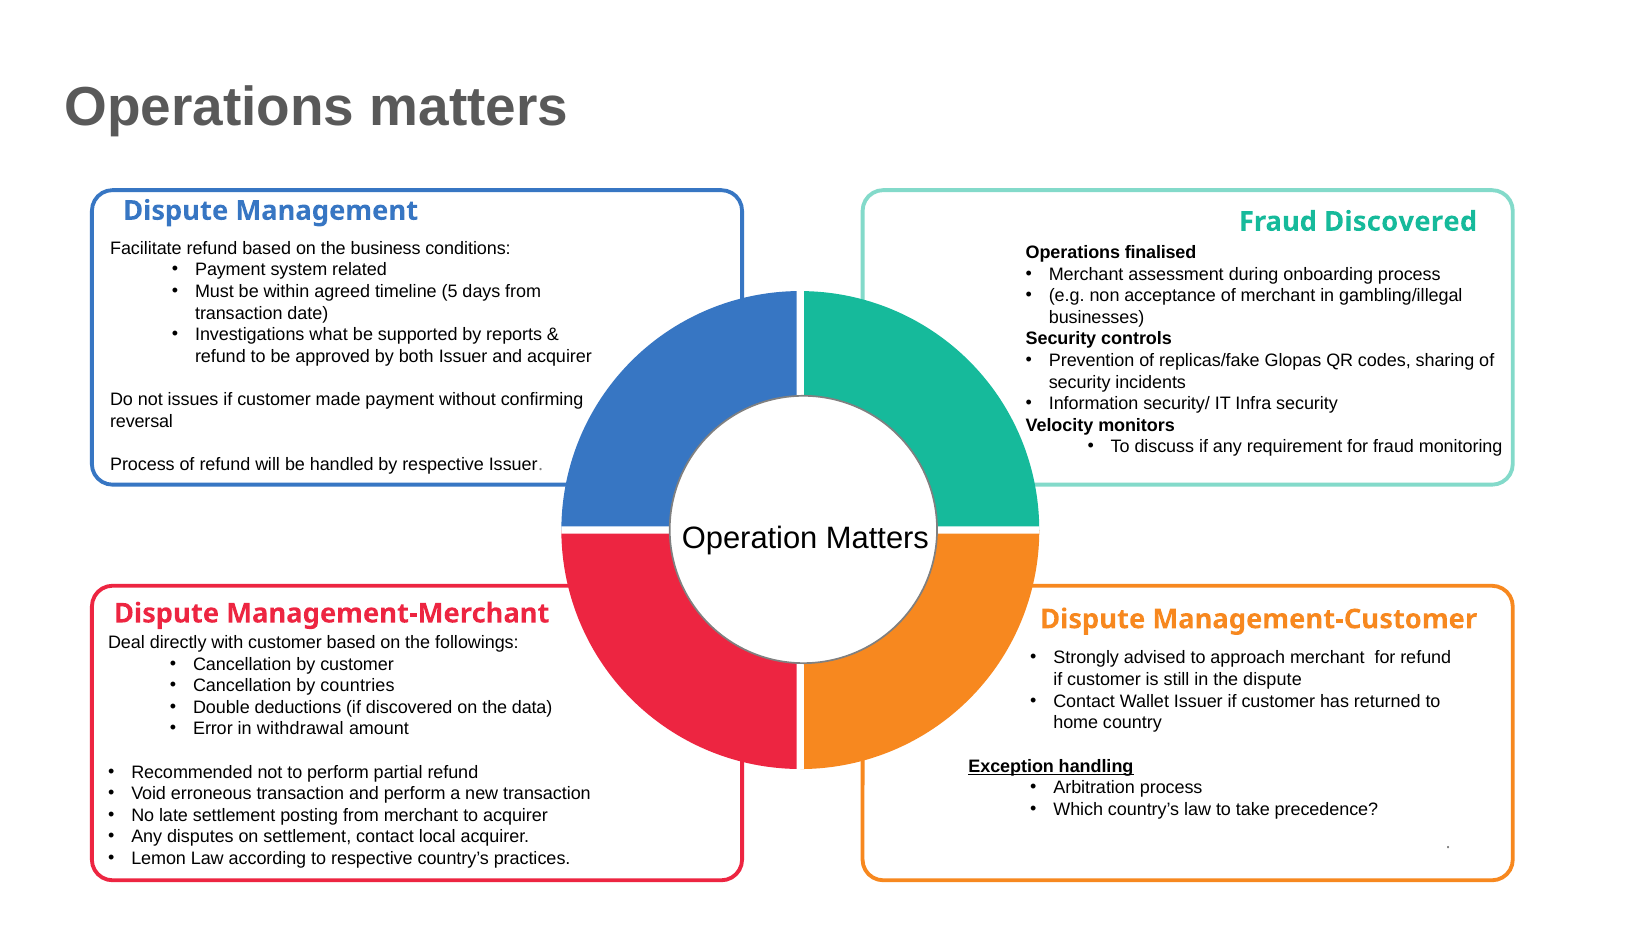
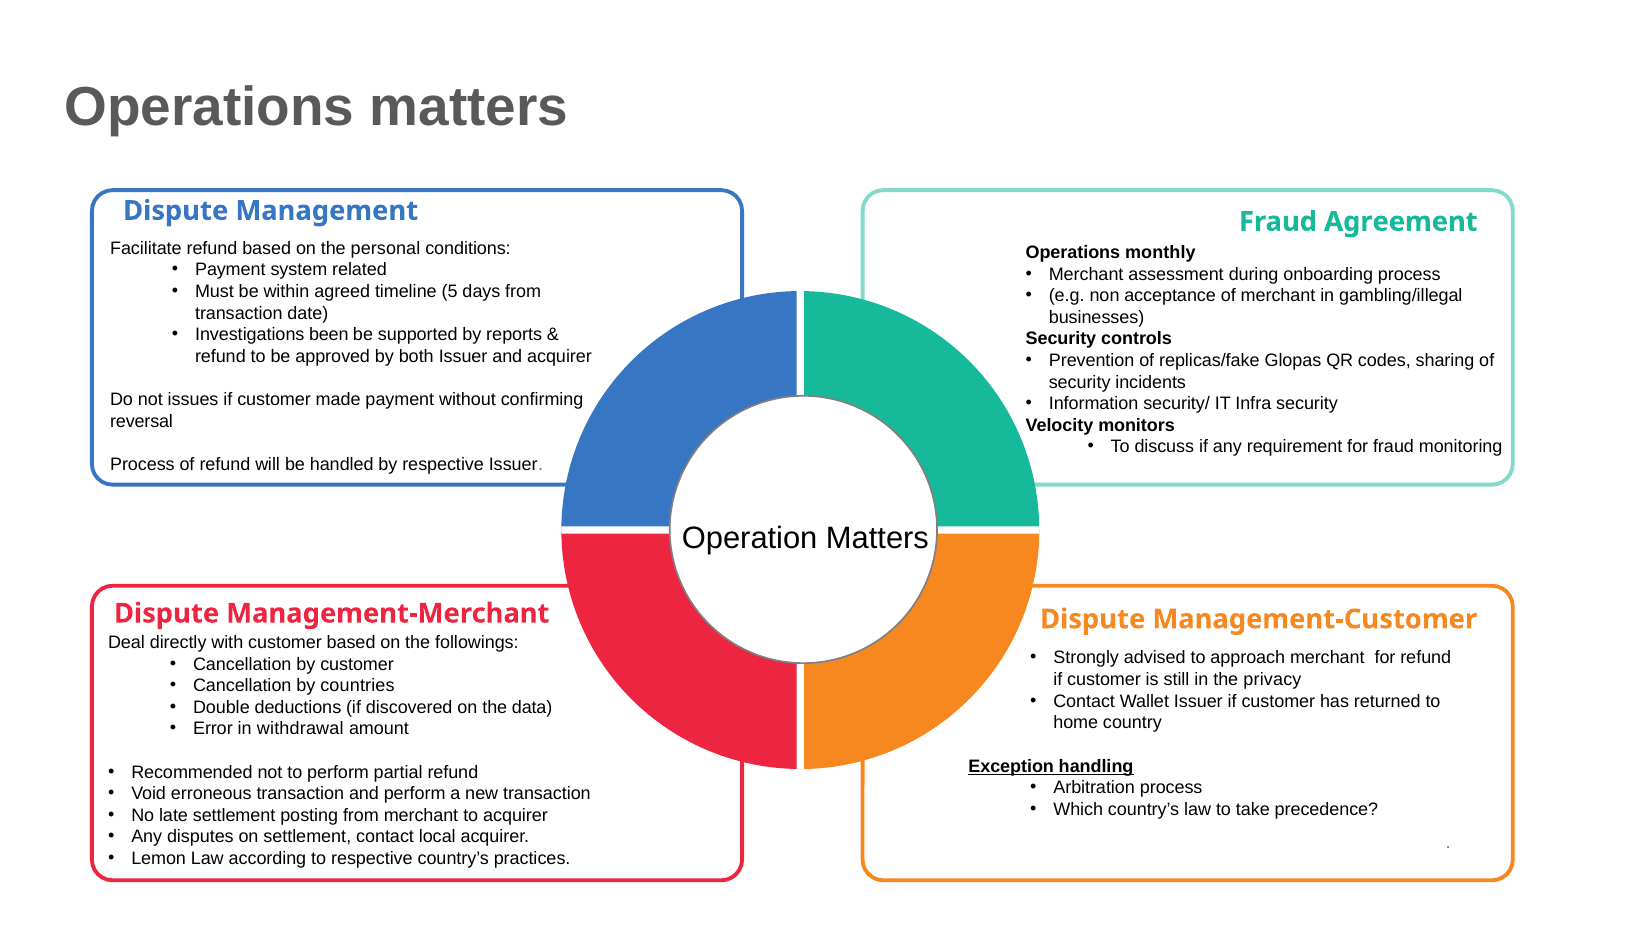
Fraud Discovered: Discovered -> Agreement (1401, 222)
business: business -> personal (386, 248)
finalised: finalised -> monthly (1160, 253)
what: what -> been (329, 335)
the dispute: dispute -> privacy (1272, 680)
